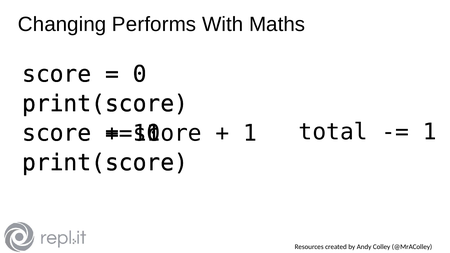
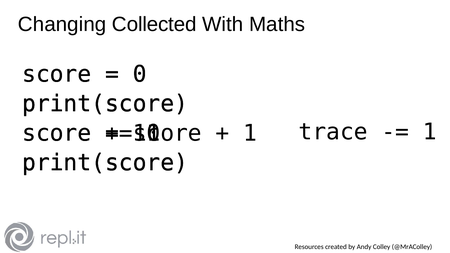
Performs: Performs -> Collected (154, 24)
total: total -> trace (333, 132)
